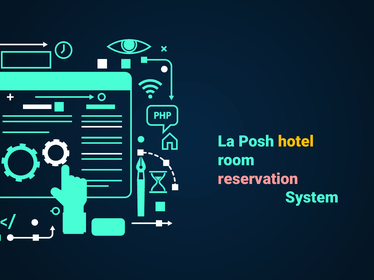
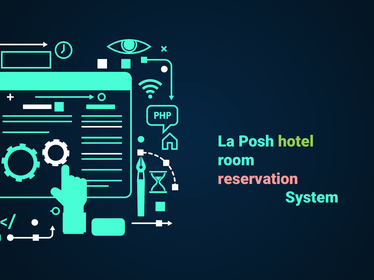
hotel colour: yellow -> light green (296, 142)
